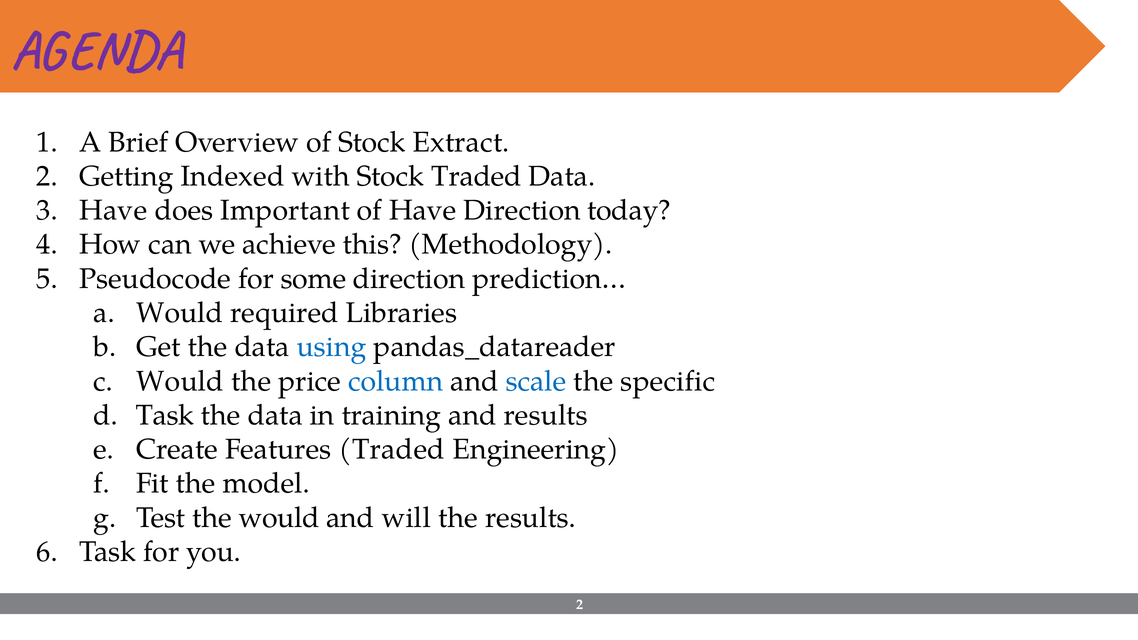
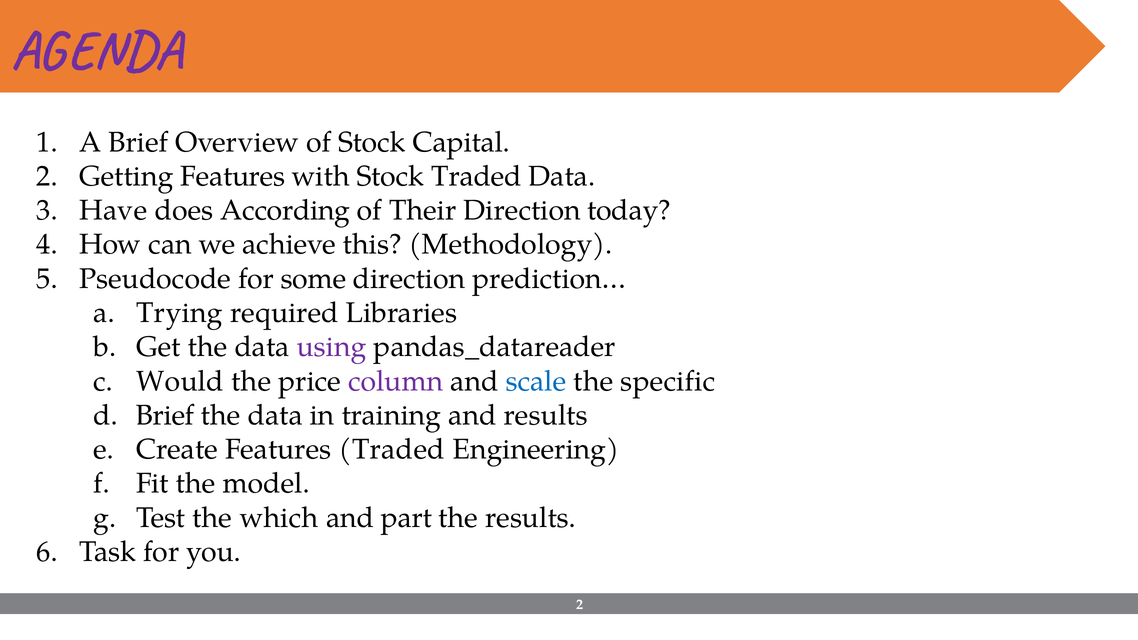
Extract: Extract -> Capital (461, 142)
Getting Indexed: Indexed -> Features (233, 176)
Important: Important -> According (285, 211)
of Have: Have -> Their (423, 211)
a Would: Would -> Trying (179, 313)
using colour: blue -> purple (332, 347)
column colour: blue -> purple (396, 381)
Task: Task -> Brief (165, 415)
the would: would -> which (279, 518)
will: will -> part (406, 518)
